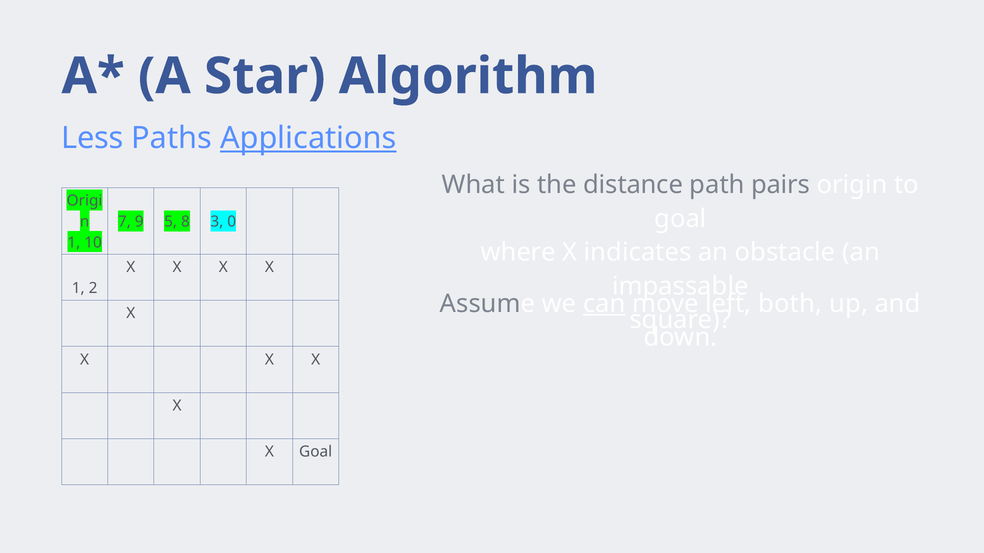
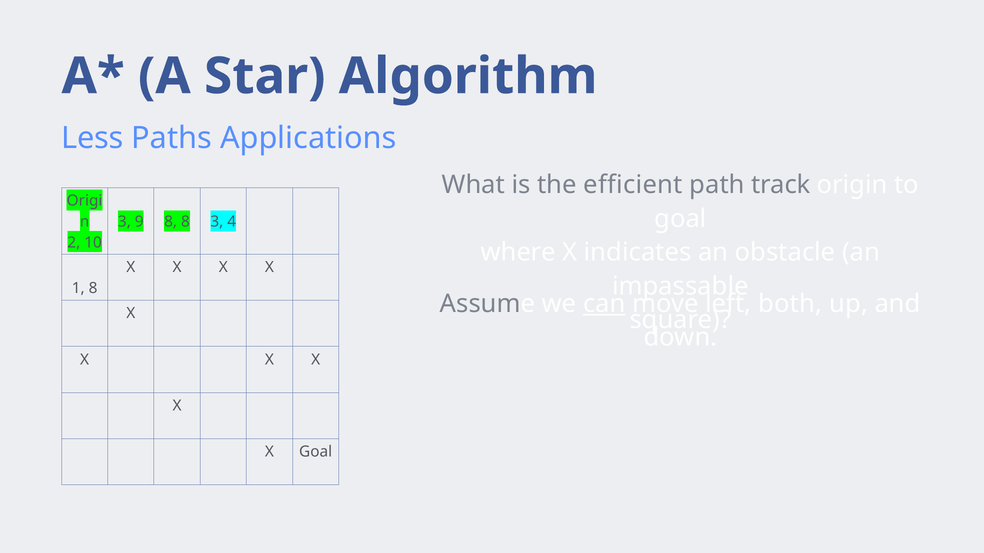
Applications underline: present -> none (308, 138)
distance: distance -> efficient (633, 185)
pairs: pairs -> track (781, 185)
7: 7 -> 3 (124, 222)
9 5: 5 -> 8 (171, 222)
0: 0 -> 4 (232, 222)
1: 1 -> 2 (74, 243)
1 2: 2 -> 8 (93, 288)
